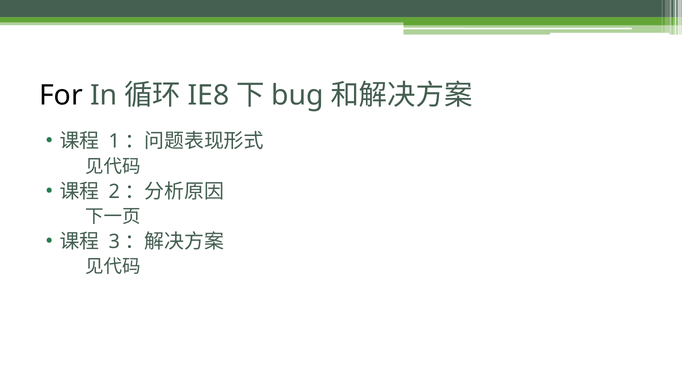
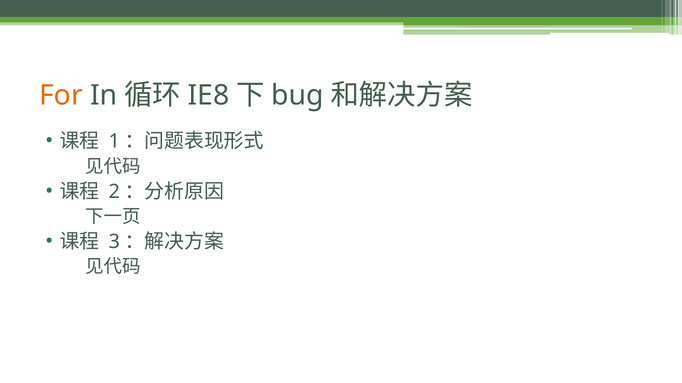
For colour: black -> orange (61, 96)
